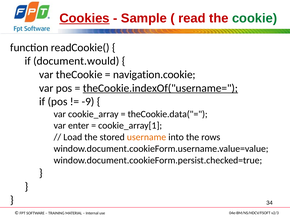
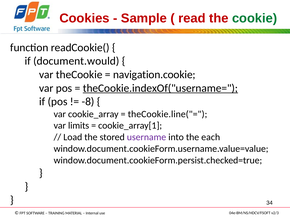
Cookies underline: present -> none (84, 18)
-9: -9 -> -8 (88, 102)
theCookie.data("=: theCookie.data("= -> theCookie.line("= (168, 114)
enter: enter -> limits (79, 126)
username colour: orange -> purple (147, 138)
rows: rows -> each (211, 138)
